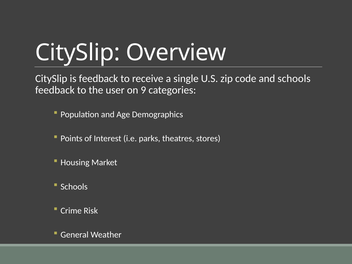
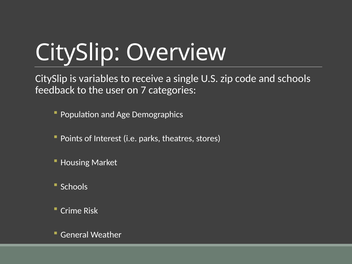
is feedback: feedback -> variables (98, 79)
9: 9 -> 7 (143, 90)
